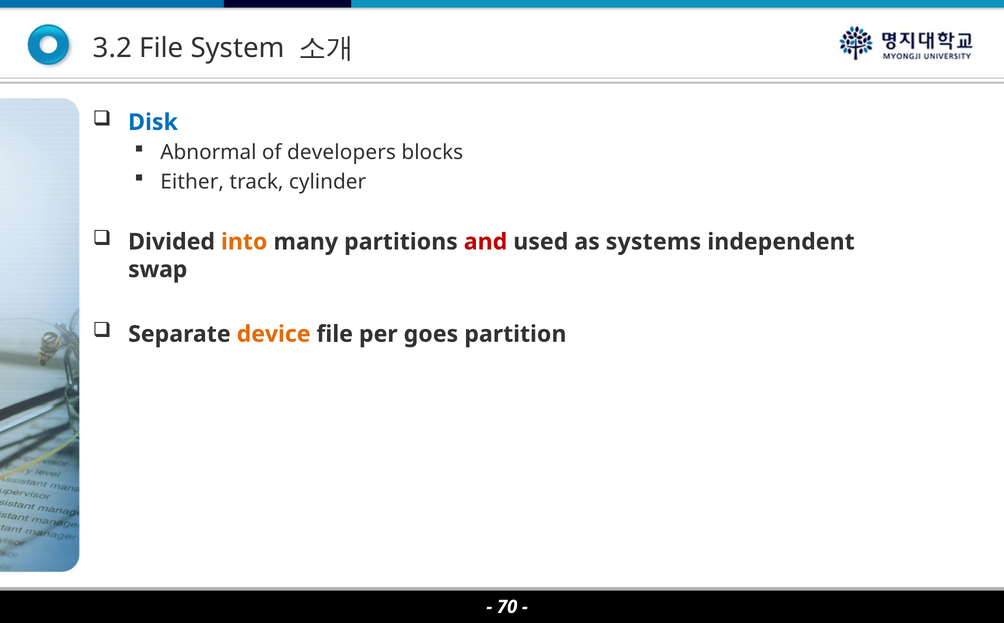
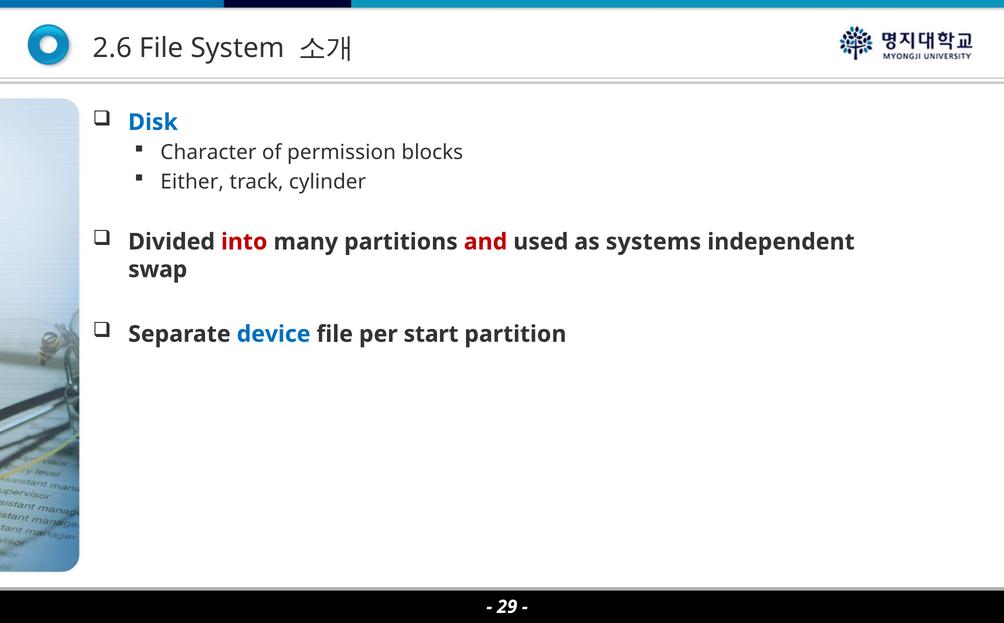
3.2: 3.2 -> 2.6 (112, 48)
Abnormal: Abnormal -> Character (208, 153)
developers: developers -> permission (342, 153)
into colour: orange -> red (244, 242)
device colour: orange -> blue (274, 334)
goes: goes -> start (431, 334)
70: 70 -> 29 (507, 607)
